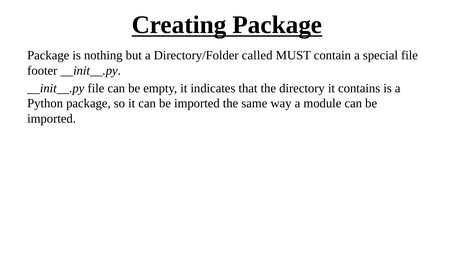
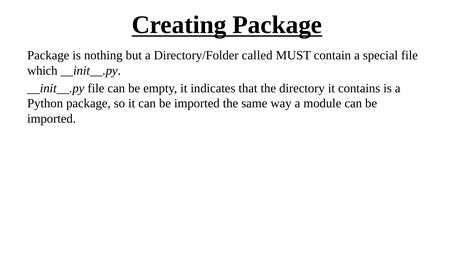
footer: footer -> which (42, 70)
